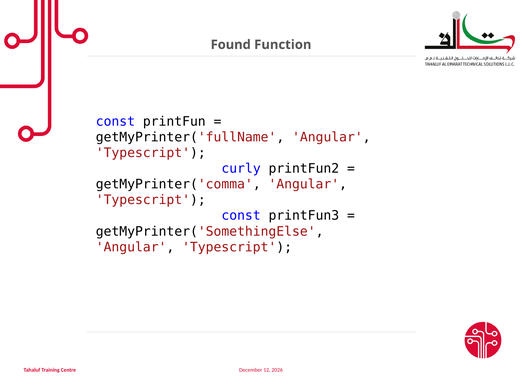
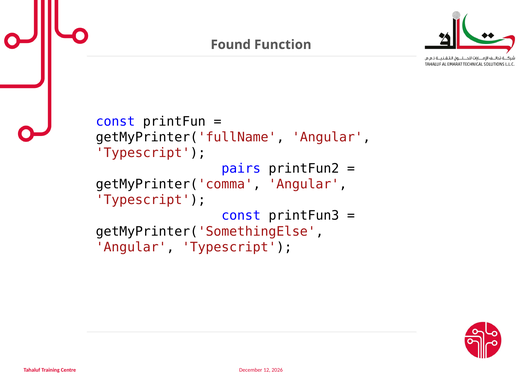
curly: curly -> pairs (241, 168)
